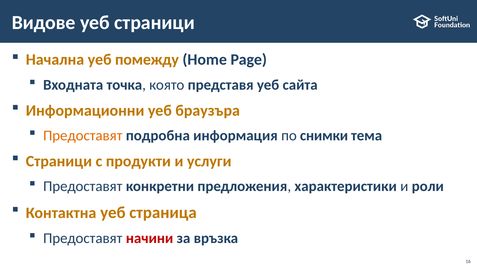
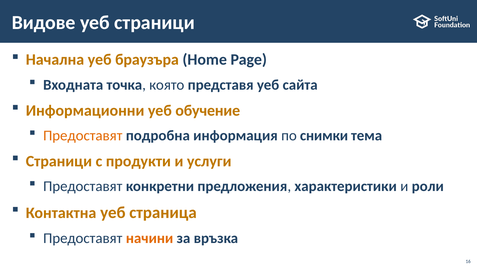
помежду: помежду -> браузъра (147, 60)
браузъра: браузъра -> обучение (208, 111)
начини colour: red -> orange (150, 239)
